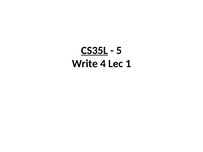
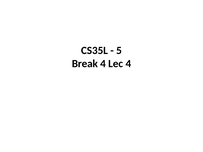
CS35L underline: present -> none (95, 51)
Write: Write -> Break (85, 64)
Lec 1: 1 -> 4 (128, 64)
